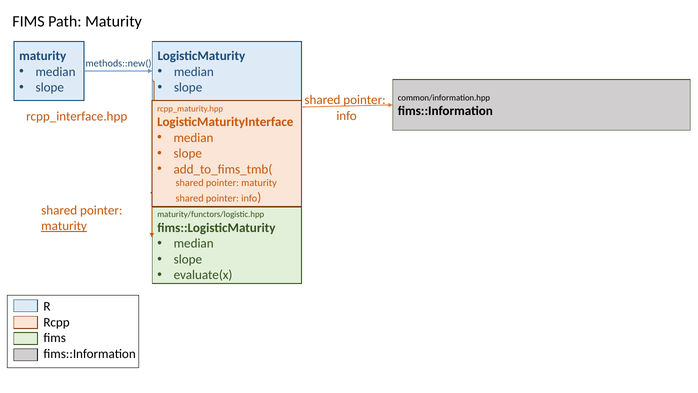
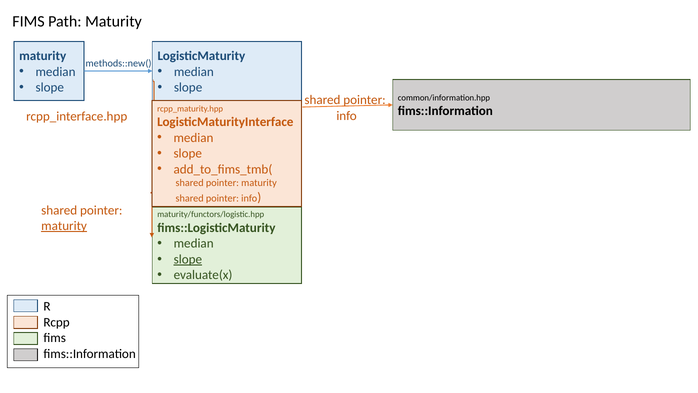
slope underline: none -> present (188, 259)
